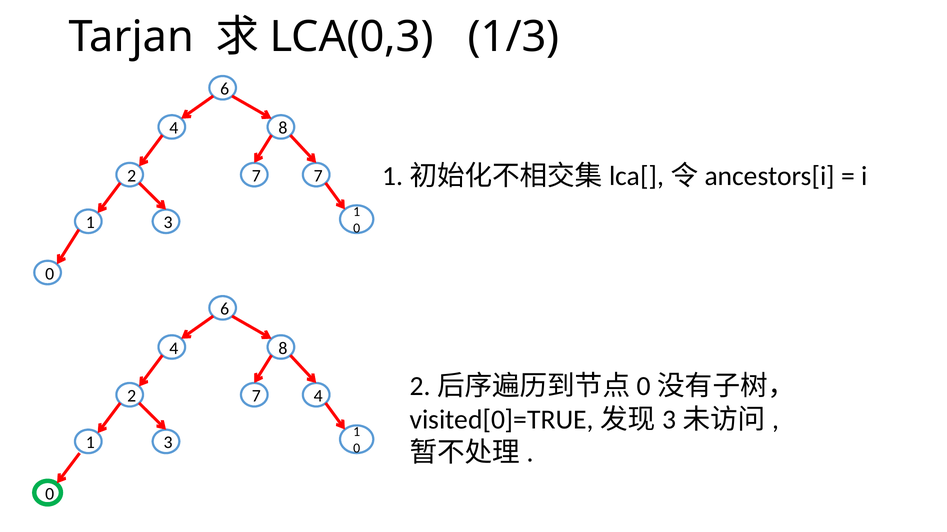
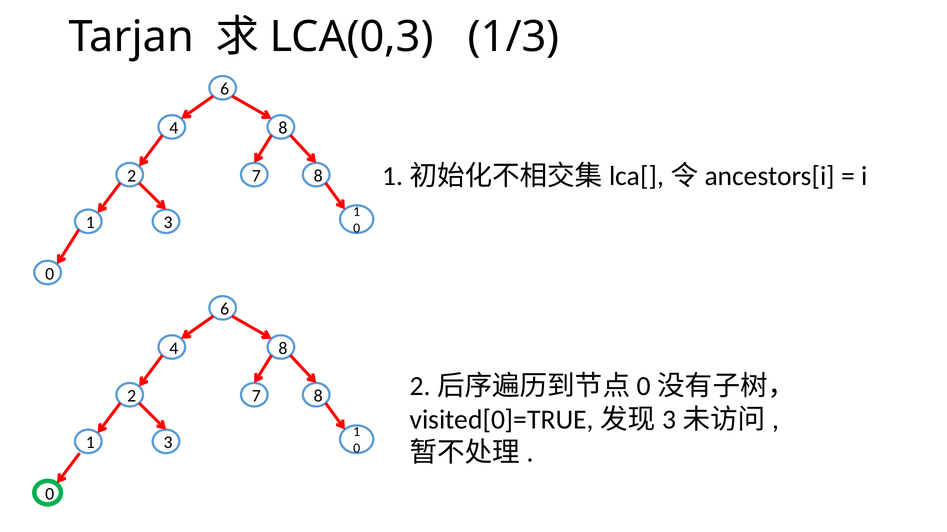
7: 7 -> 8 (318, 176)
4: 4 -> 8 (318, 396)
